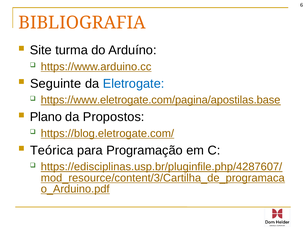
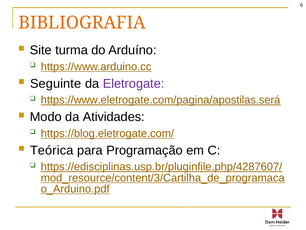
Eletrogate colour: blue -> purple (134, 83)
https://www.eletrogate.com/pagina/apostilas.base: https://www.eletrogate.com/pagina/apostilas.base -> https://www.eletrogate.com/pagina/apostilas.será (161, 100)
Plano: Plano -> Modo (46, 117)
Propostos: Propostos -> Atividades (114, 117)
